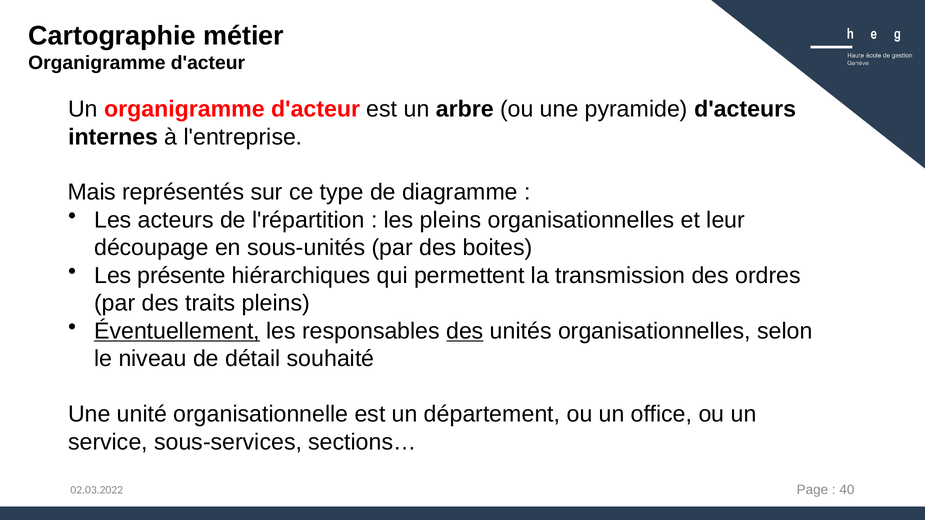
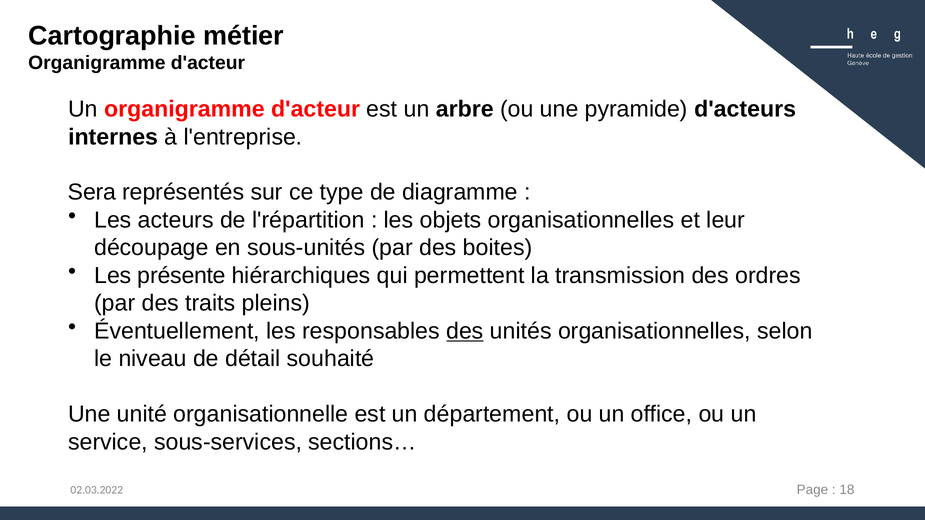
Mais: Mais -> Sera (92, 192)
les pleins: pleins -> objets (451, 220)
Éventuellement underline: present -> none (177, 331)
40: 40 -> 18 (847, 490)
